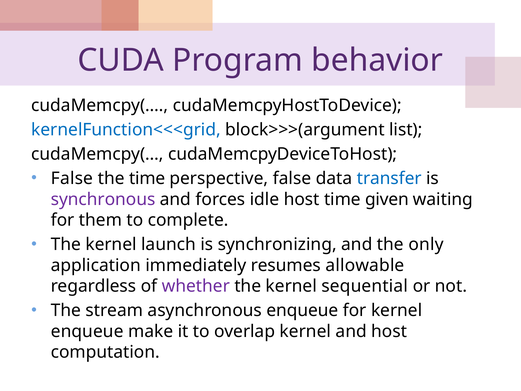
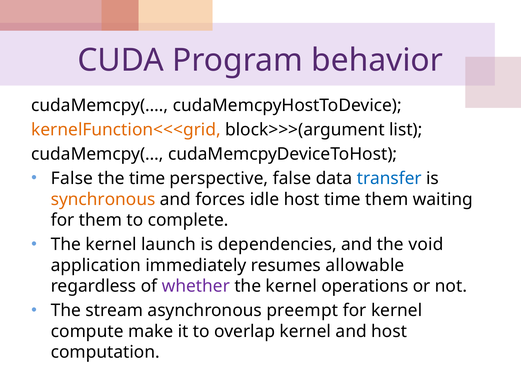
kernelFunction<<<grid colour: blue -> orange (126, 130)
synchronous colour: purple -> orange (103, 199)
time given: given -> them (387, 199)
synchronizing: synchronizing -> dependencies (277, 244)
only: only -> void (426, 244)
sequential: sequential -> operations (365, 286)
asynchronous enqueue: enqueue -> preempt (302, 310)
enqueue: enqueue -> compute (87, 331)
